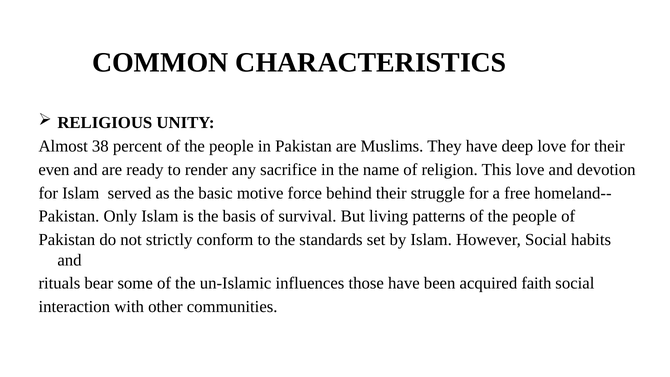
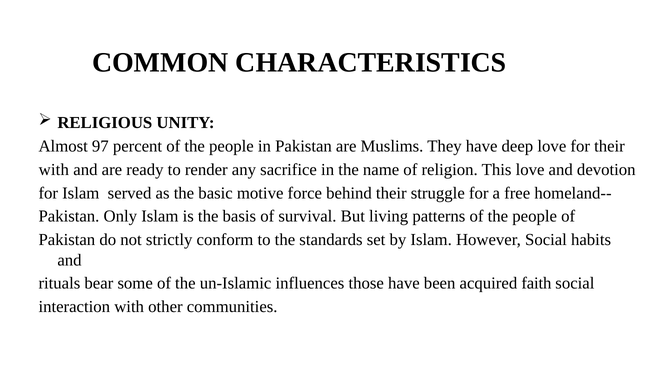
38: 38 -> 97 (100, 146)
even: even -> with (54, 170)
